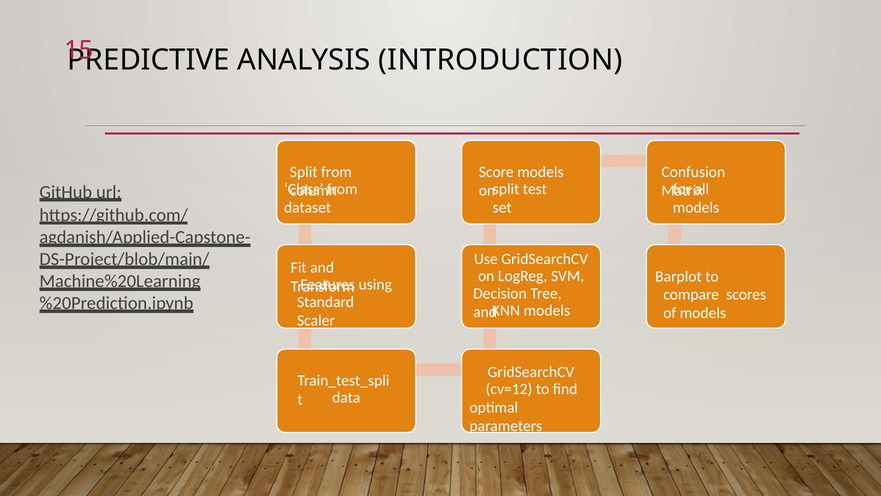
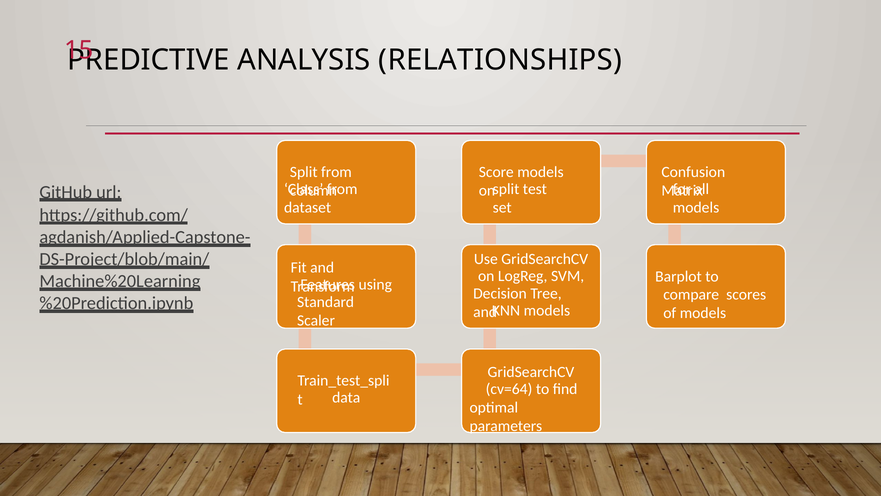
INTRODUCTION: INTRODUCTION -> RELATIONSHIPS (500, 60)
cv=12: cv=12 -> cv=64 (509, 389)
